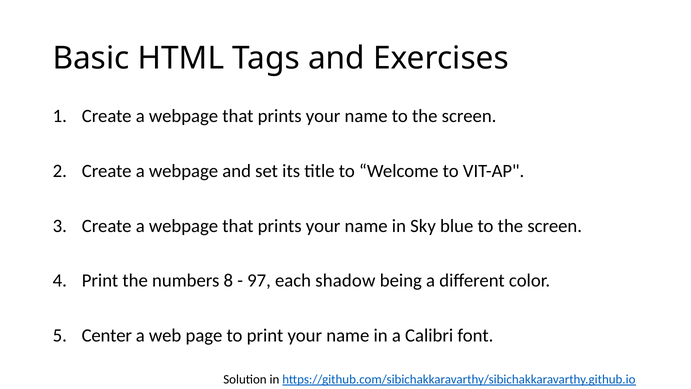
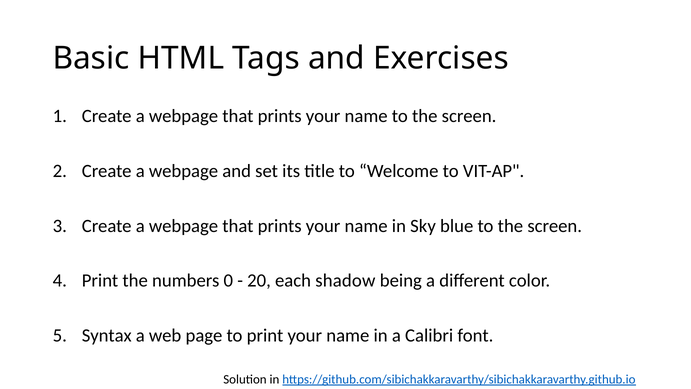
8: 8 -> 0 (228, 280)
97: 97 -> 20 (259, 280)
Center: Center -> Syntax (107, 335)
